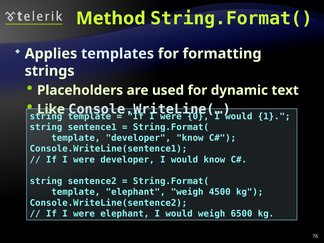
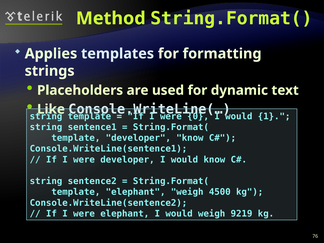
6500: 6500 -> 9219 (242, 214)
